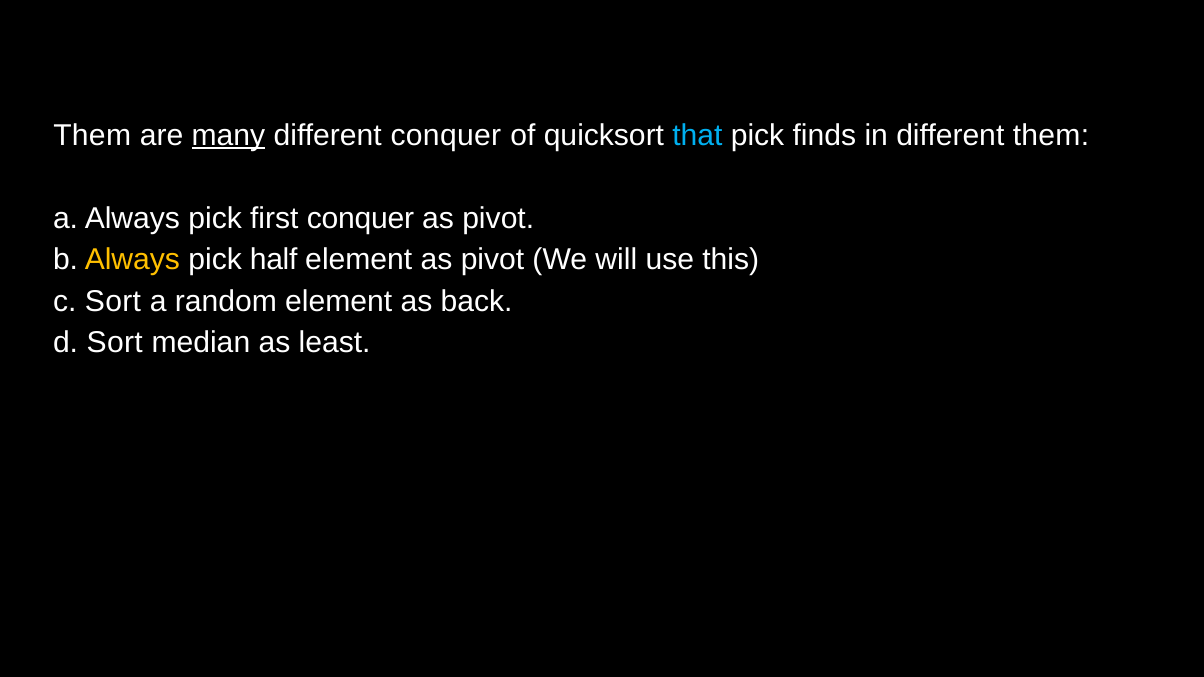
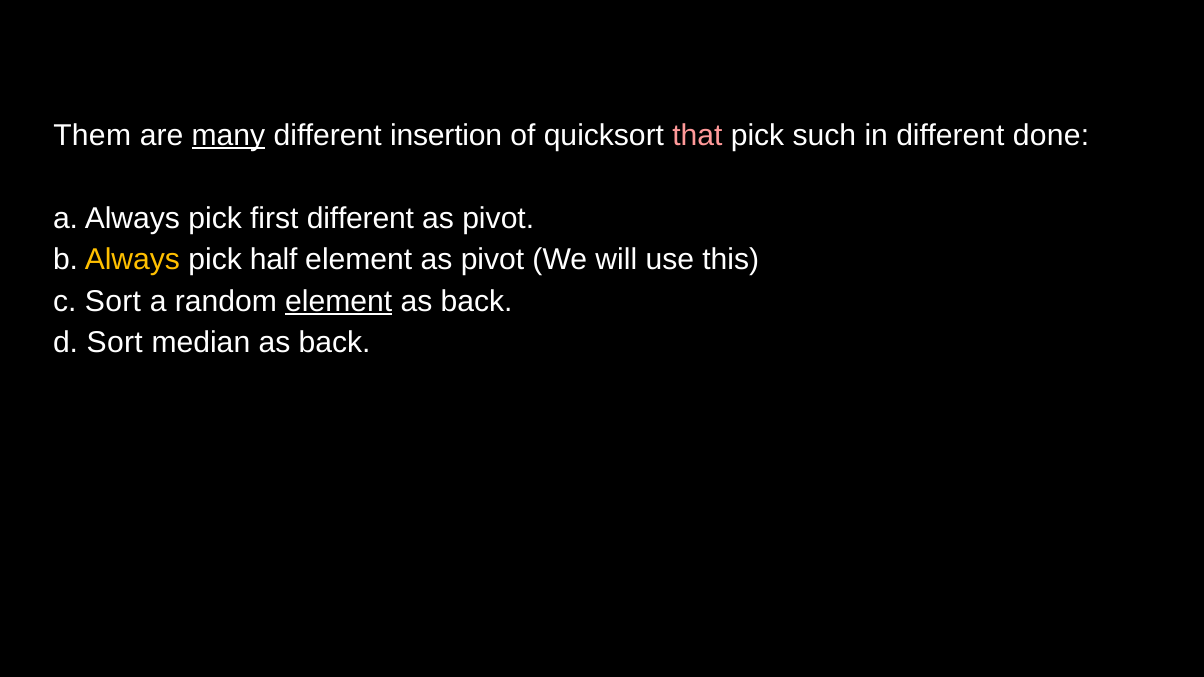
different conquer: conquer -> insertion (446, 135)
that colour: light blue -> pink (697, 135)
finds: finds -> such (824, 135)
different them: them -> done (1051, 135)
first conquer: conquer -> different (360, 218)
element underline: none -> present (339, 301)
median as least: least -> back (335, 343)
